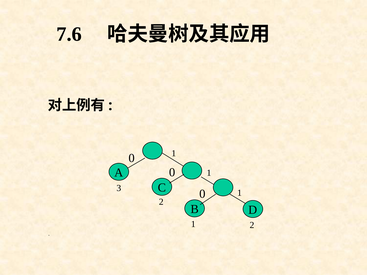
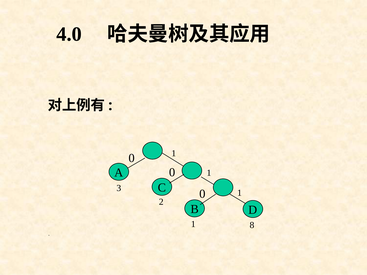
7.6: 7.6 -> 4.0 (69, 34)
2: 2 -> 8 (252, 225)
